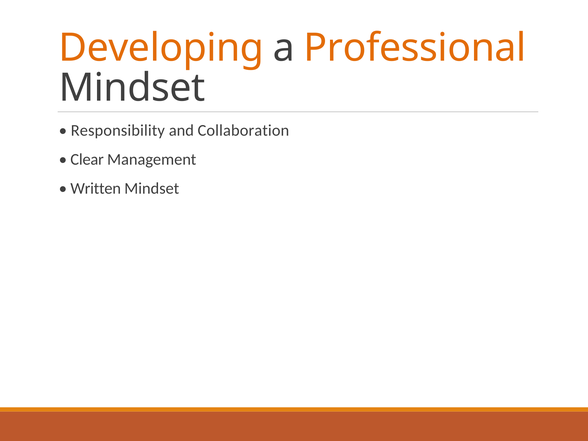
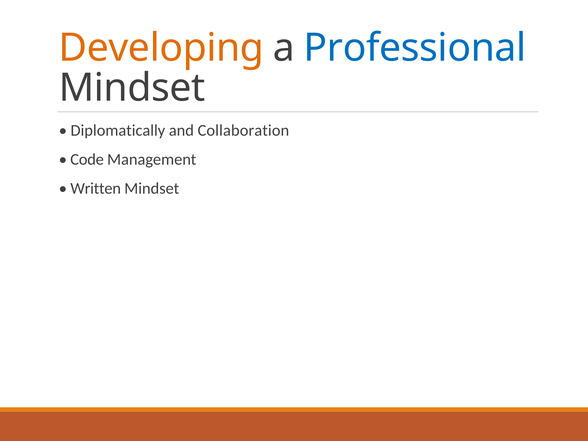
Professional colour: orange -> blue (415, 48)
Responsibility: Responsibility -> Diplomatically (118, 130)
Clear: Clear -> Code (87, 159)
